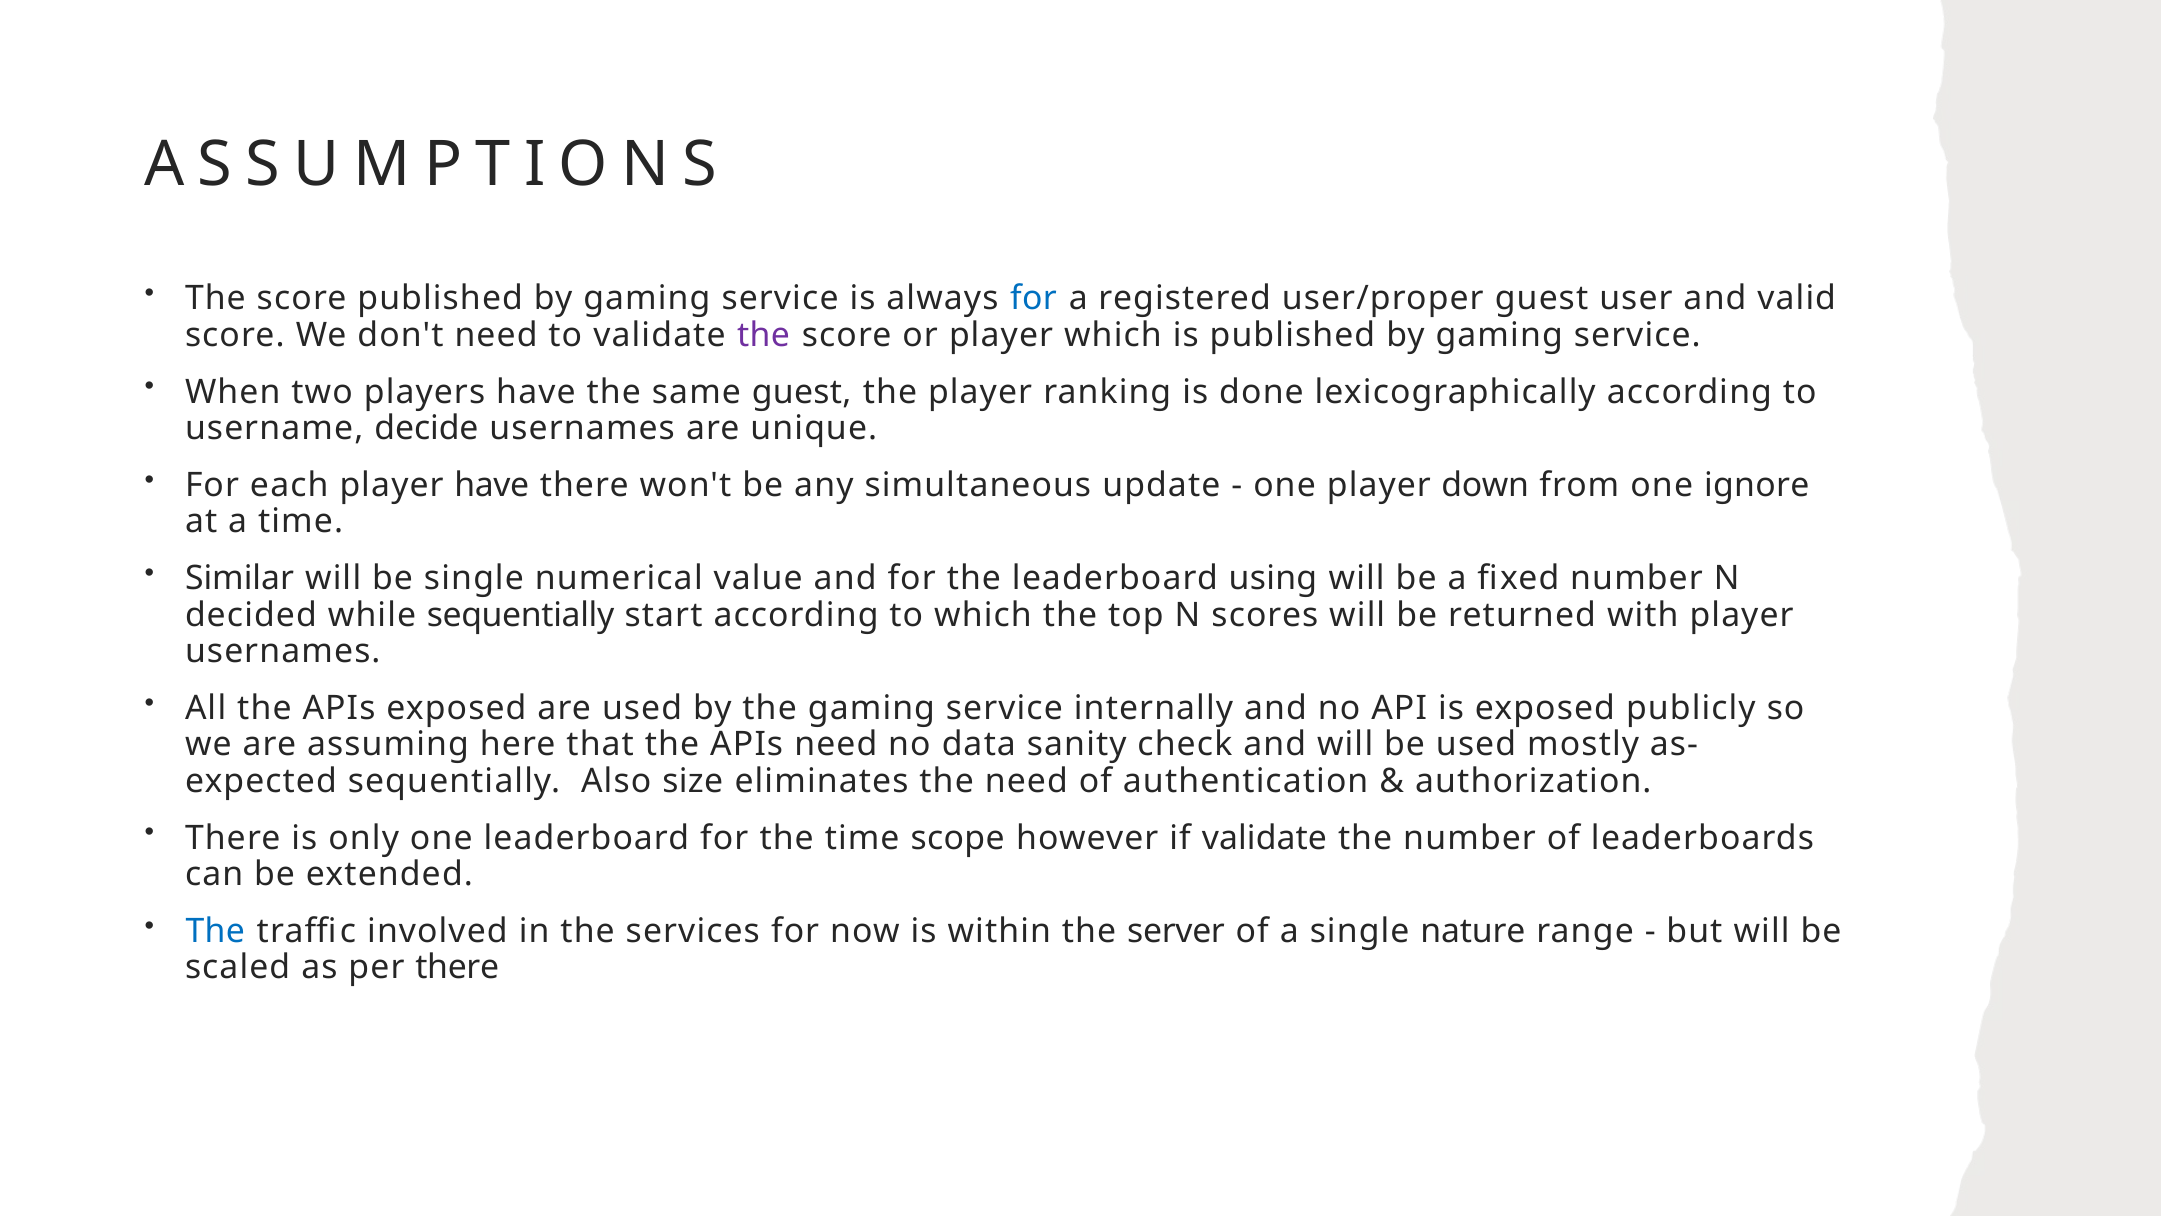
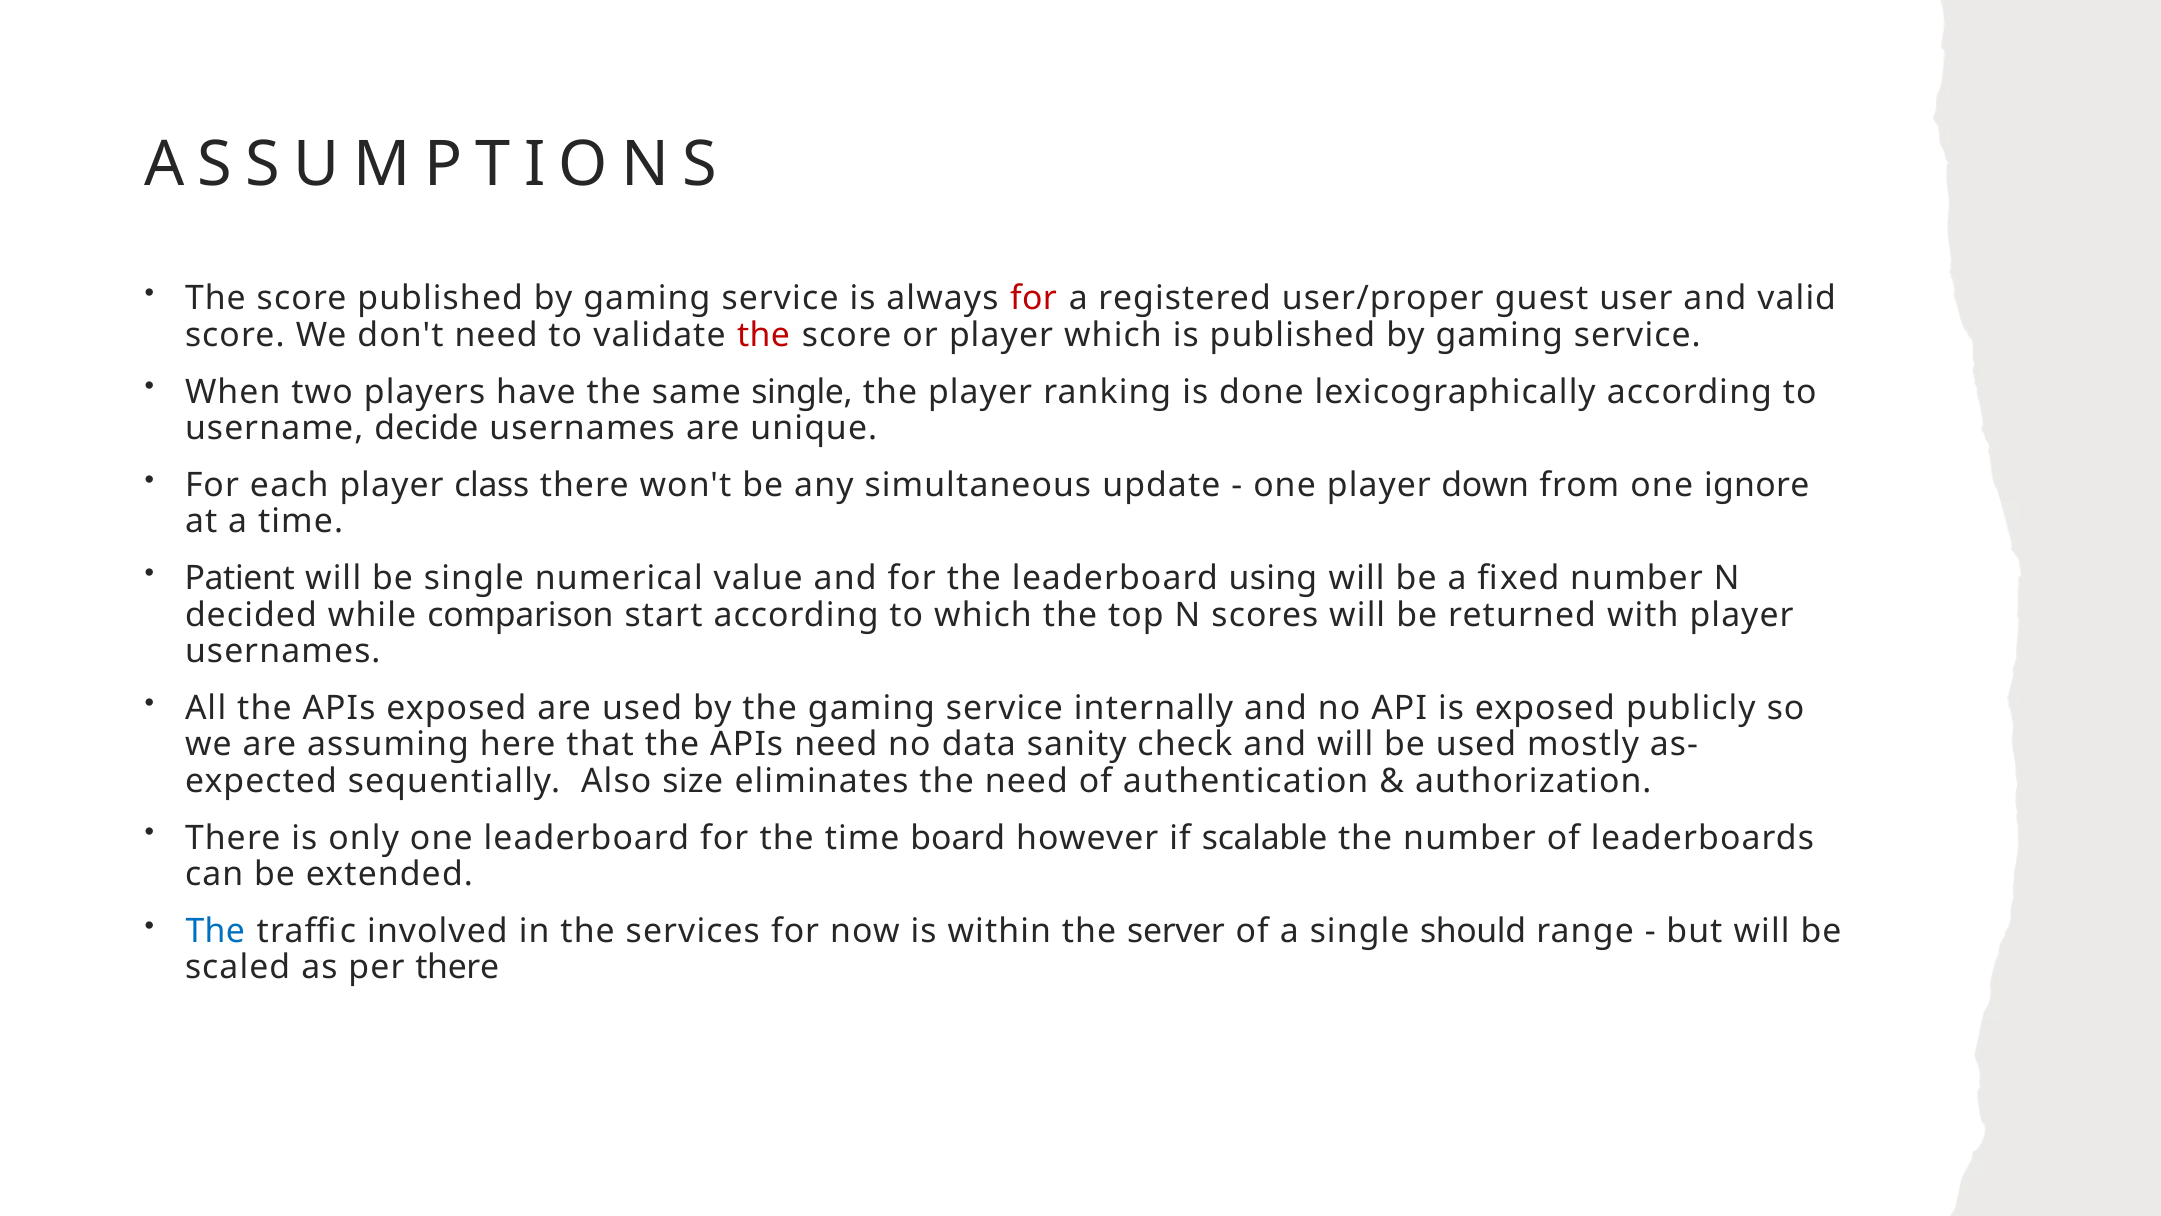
for colour: blue -> red (1033, 299)
the colour: purple -> red (764, 335)
same guest: guest -> single (802, 392)
player have: have -> class (492, 485)
Similar: Similar -> Patient (240, 578)
while sequentially: sequentially -> comparison (520, 615)
scope: scope -> board (958, 838)
if validate: validate -> scalable (1265, 838)
nature: nature -> should (1473, 931)
